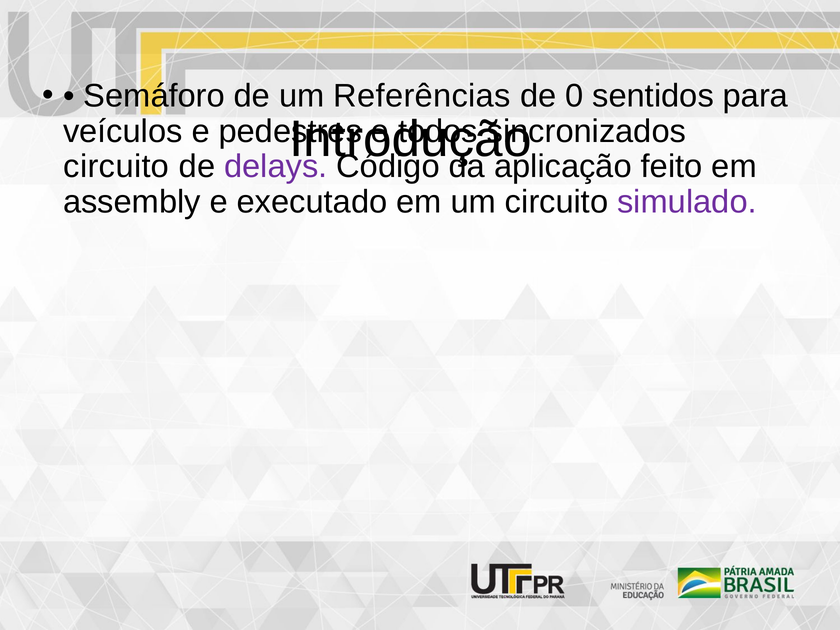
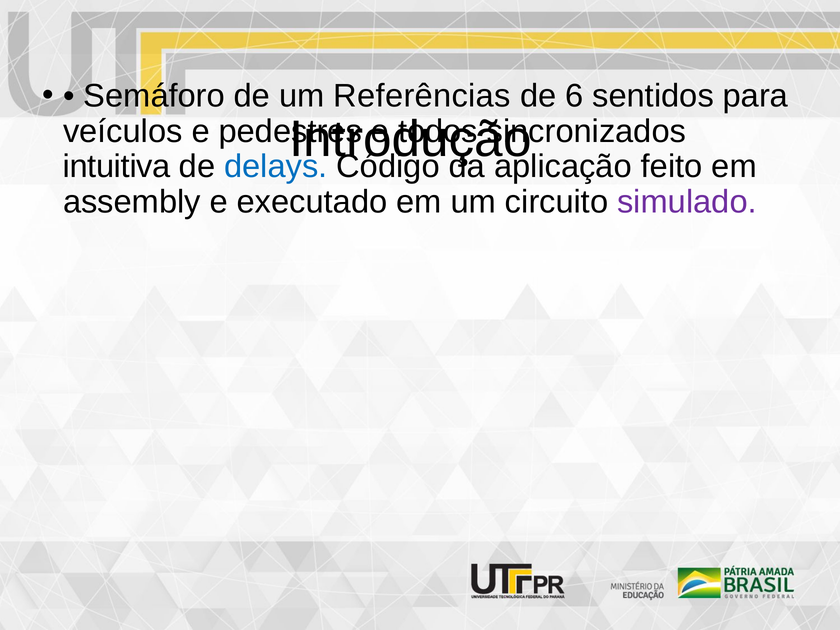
0: 0 -> 6 (574, 96)
circuito: circuito -> intuitiva (117, 167)
delays colour: purple -> blue (276, 167)
